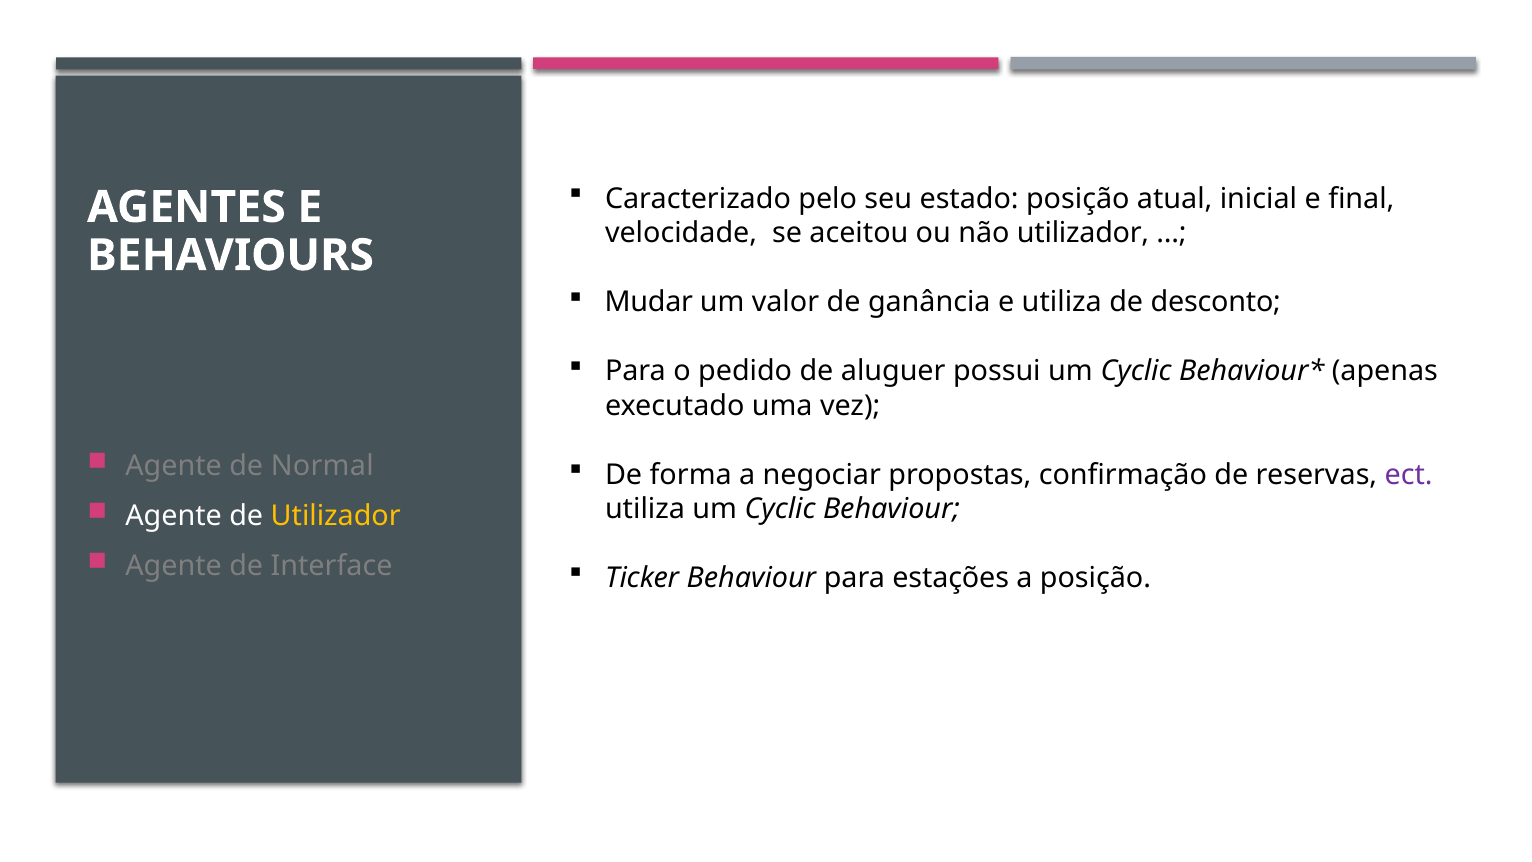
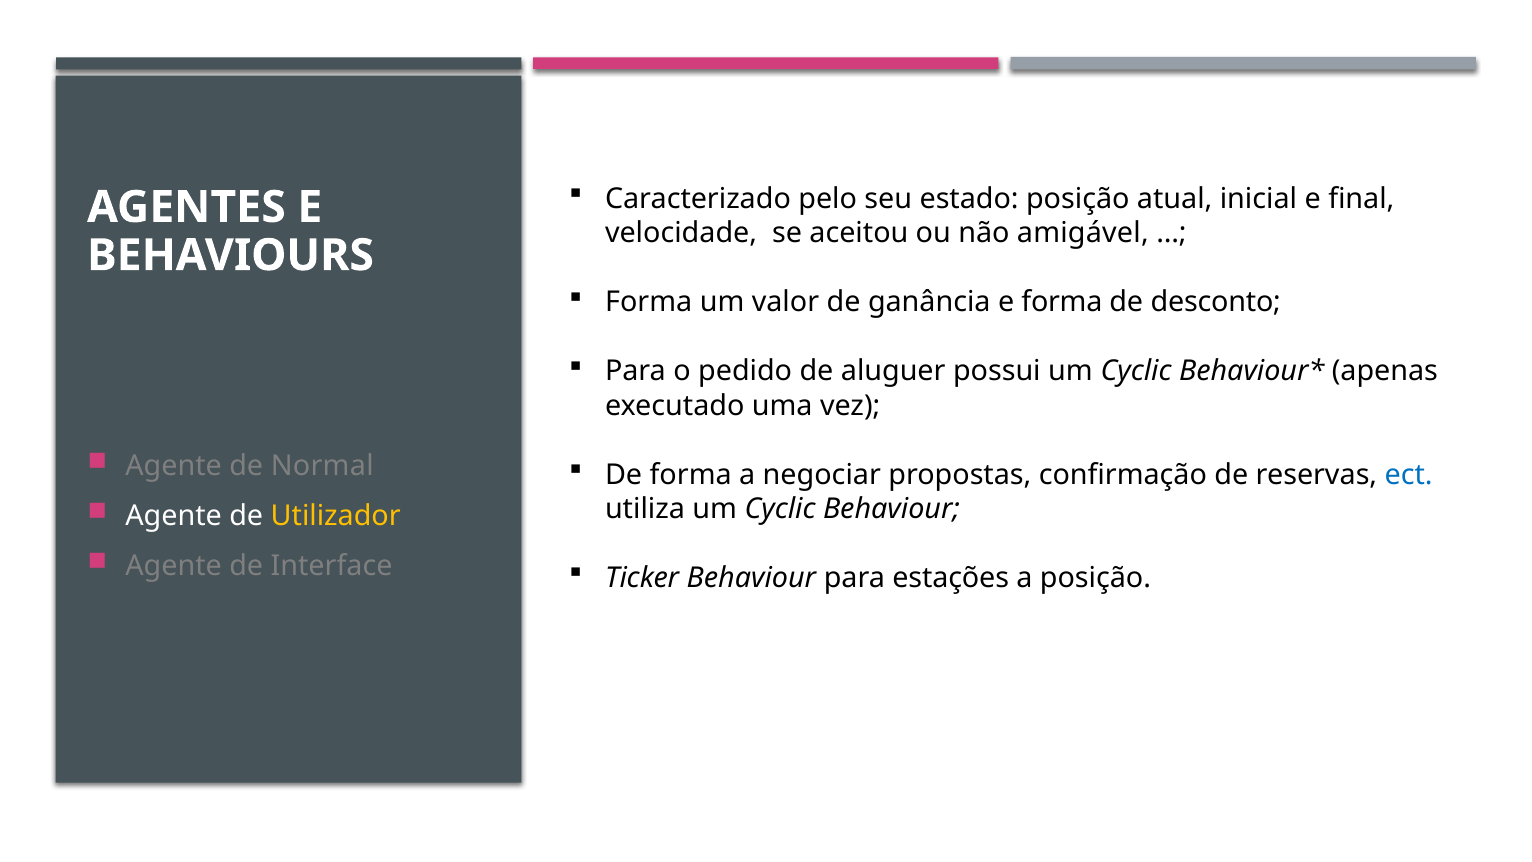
não utilizador: utilizador -> amigável (1083, 233)
Mudar: Mudar -> Forma (649, 302)
e utiliza: utiliza -> forma (1062, 302)
ect colour: purple -> blue (1409, 475)
